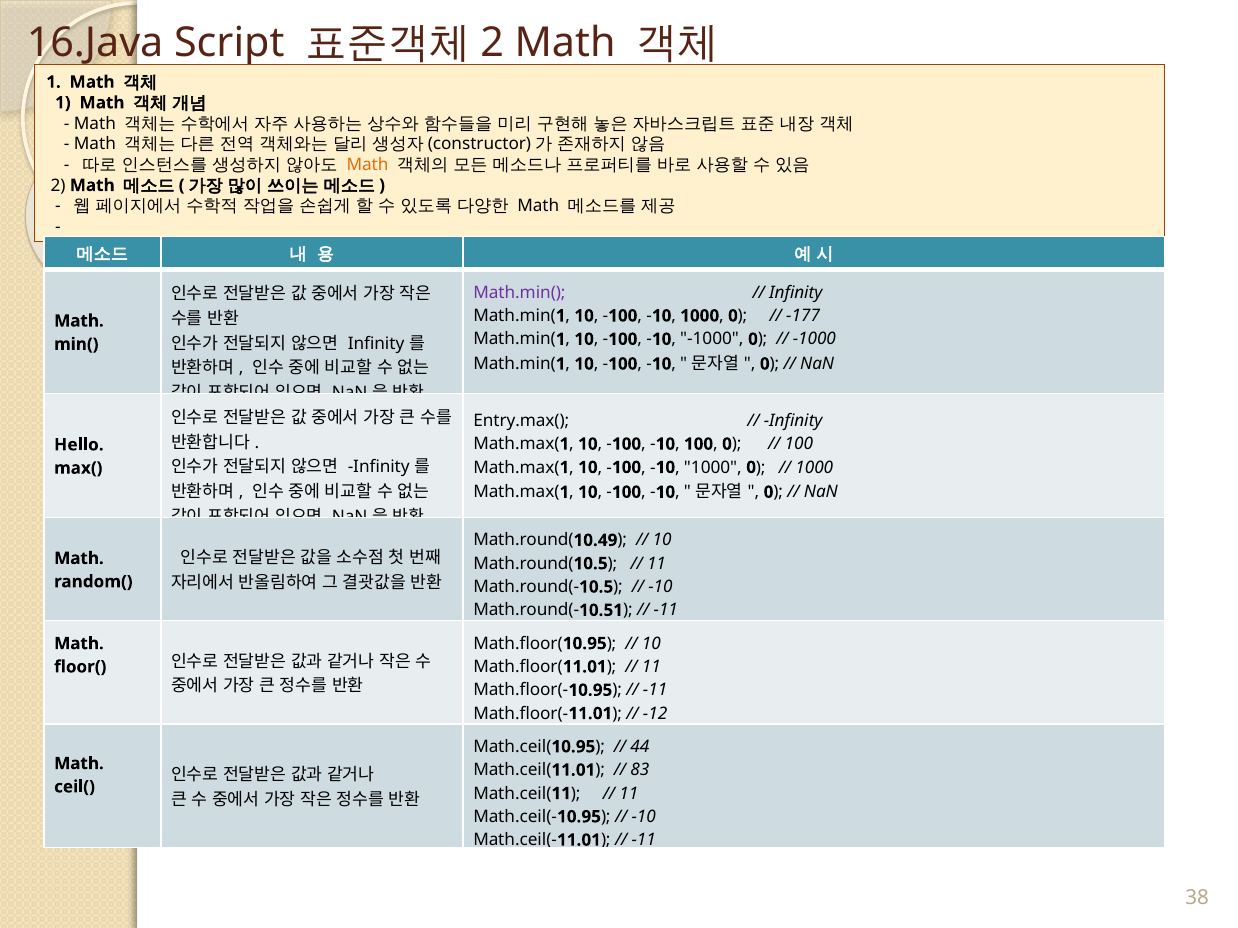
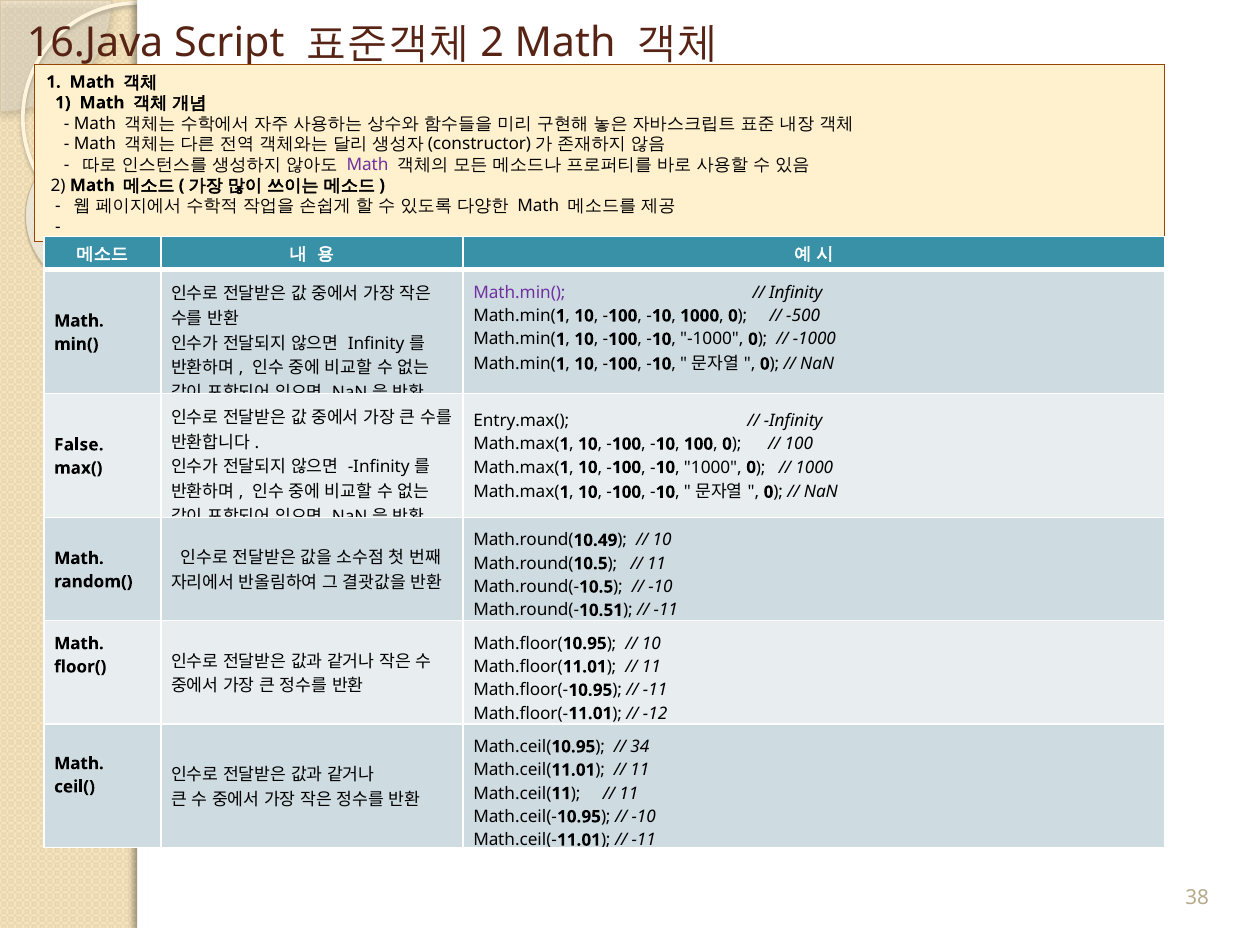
Math colour: orange -> purple (368, 165)
-177: -177 -> -500 (803, 316)
Hello: Hello -> False (79, 445)
44: 44 -> 34 (640, 747)
83: 83 -> 11 (640, 770)
